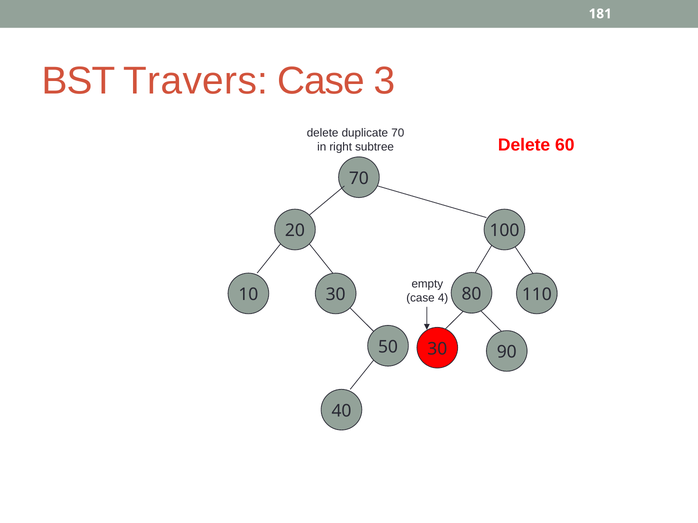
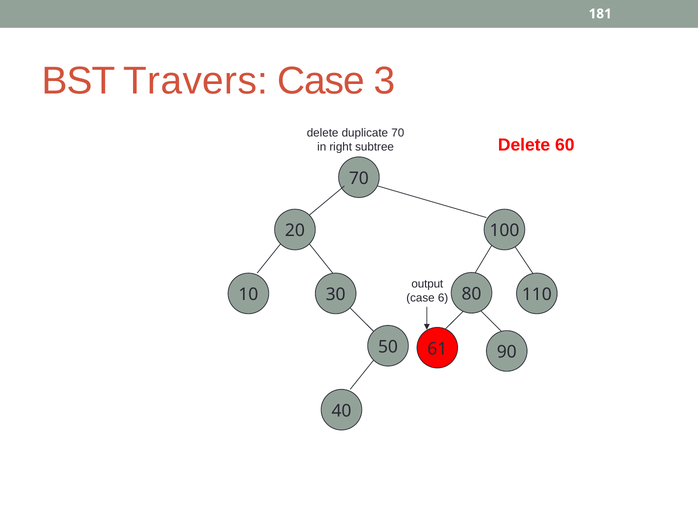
empty: empty -> output (427, 284)
4: 4 -> 6 (443, 298)
50 30: 30 -> 61 (437, 349)
